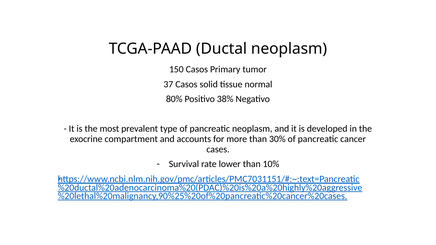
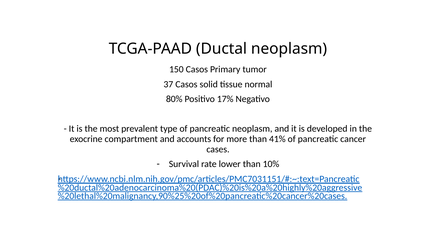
38%: 38% -> 17% (225, 99)
30%: 30% -> 41% (277, 139)
